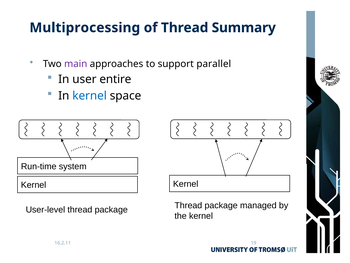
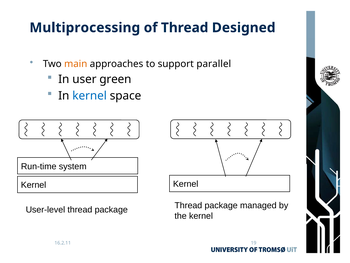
Summary: Summary -> Designed (244, 28)
main colour: purple -> orange (76, 64)
entire: entire -> green (115, 79)
